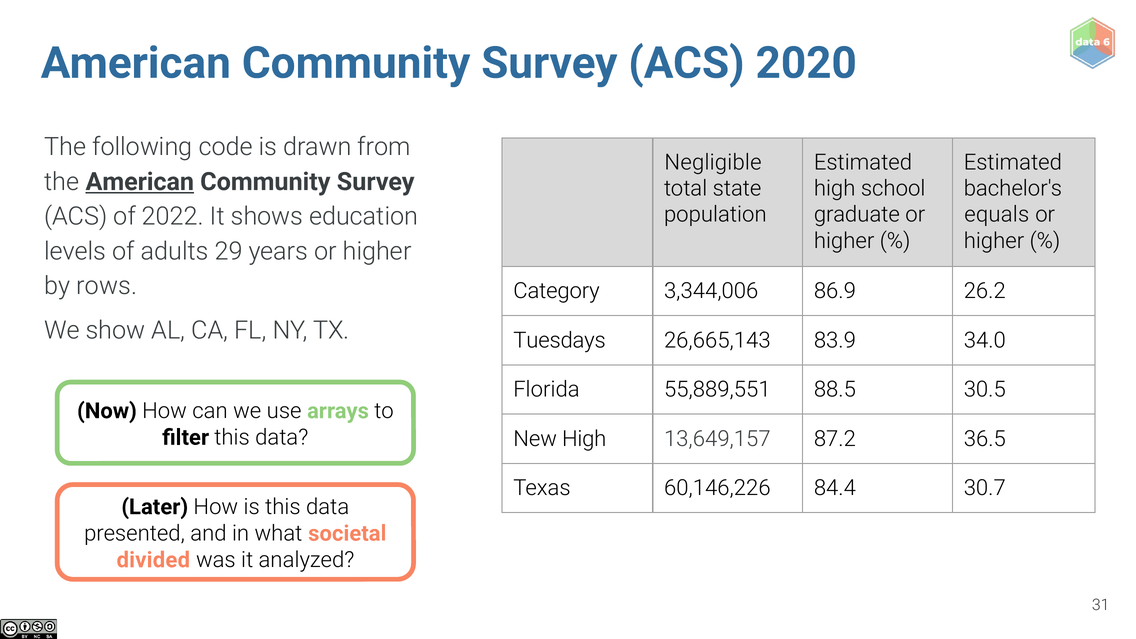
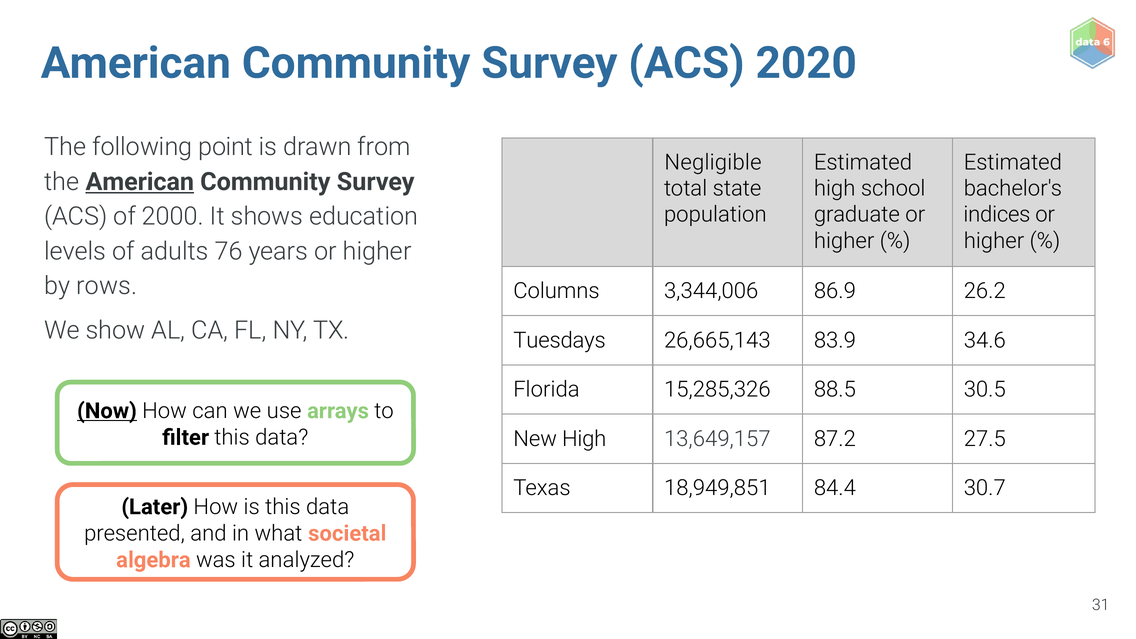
code: code -> point (226, 147)
equals: equals -> indices (997, 215)
2022: 2022 -> 2000 (173, 217)
29: 29 -> 76 (229, 251)
Category: Category -> Columns (556, 291)
34.0: 34.0 -> 34.6 (985, 340)
55,889,551: 55,889,551 -> 15,285,326 (717, 390)
Now underline: none -> present (107, 411)
36.5: 36.5 -> 27.5 (985, 439)
60,146,226: 60,146,226 -> 18,949,851 (717, 488)
divided: divided -> algebra (153, 560)
